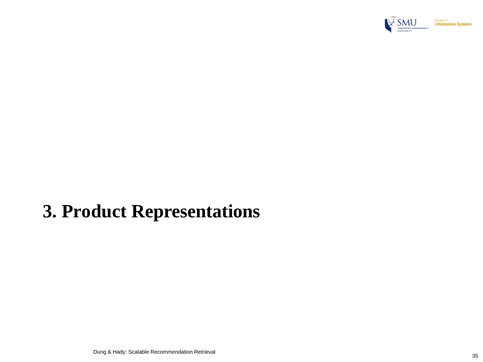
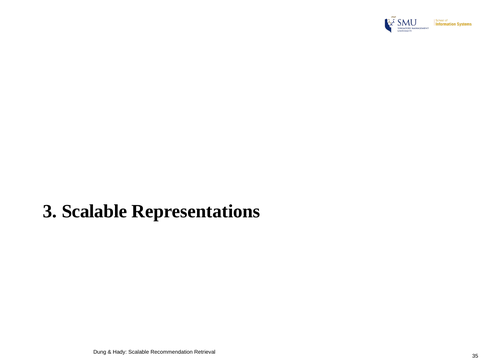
3 Product: Product -> Scalable (94, 212)
